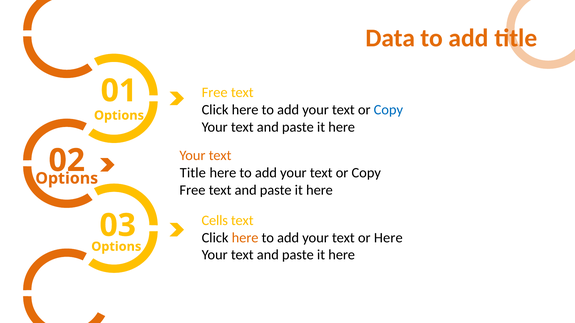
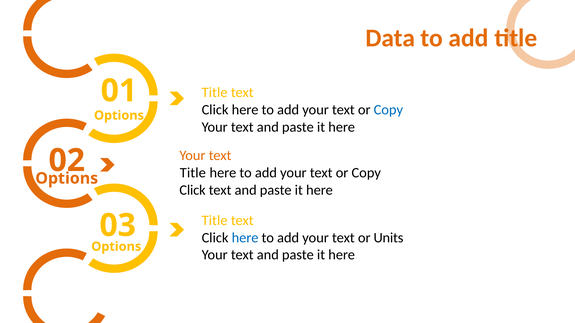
Free: Free -> Title (215, 93)
Free: Free -> Click (193, 190)
Cells: Cells -> Title (215, 221)
here colour: orange -> blue (245, 238)
or Here: Here -> Units (388, 238)
